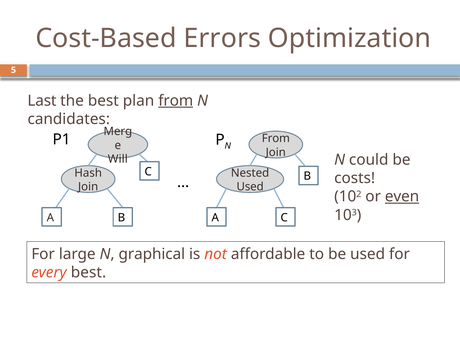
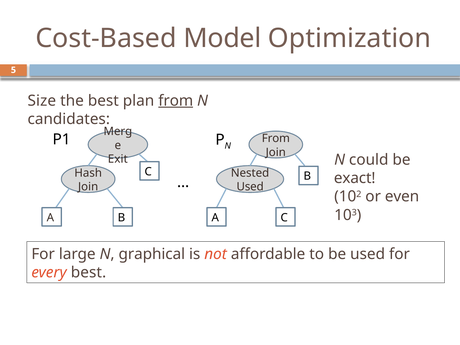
Errors: Errors -> Model (222, 38)
Last: Last -> Size (42, 101)
Will: Will -> Exit (118, 159)
costs: costs -> exact (355, 178)
even underline: present -> none (402, 197)
